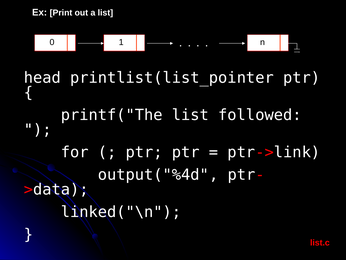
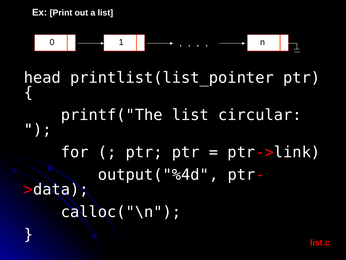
followed: followed -> circular (260, 115)
linked("\n: linked("\n -> calloc("\n (121, 212)
